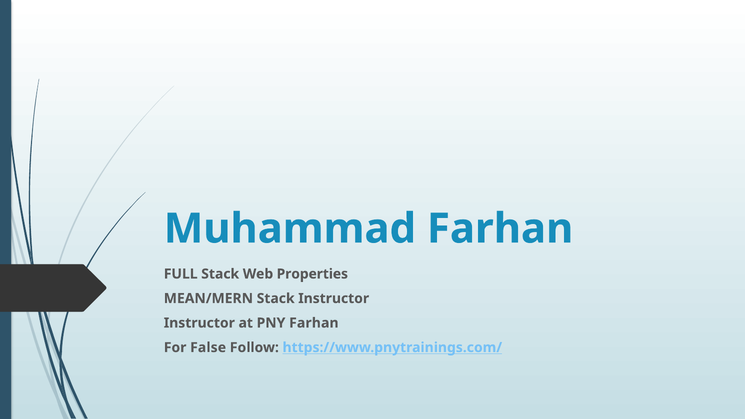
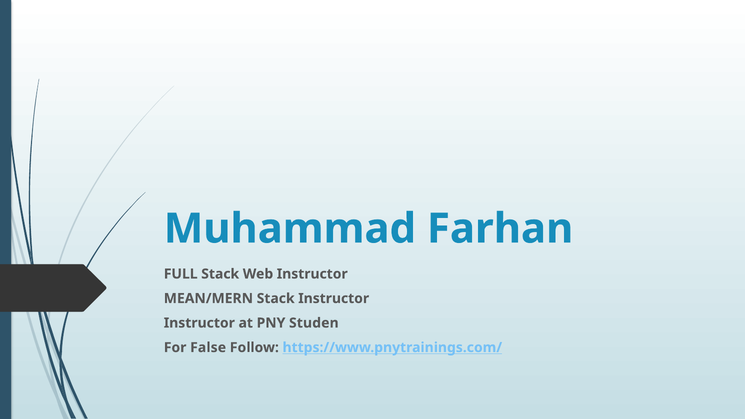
Web Properties: Properties -> Instructor (312, 274)
PNY Farhan: Farhan -> Studen (314, 323)
